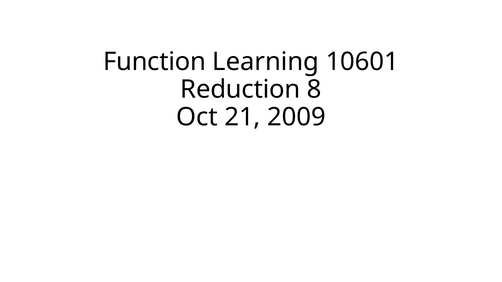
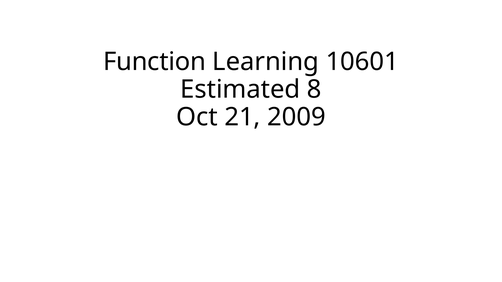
Reduction: Reduction -> Estimated (240, 89)
